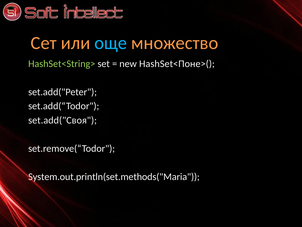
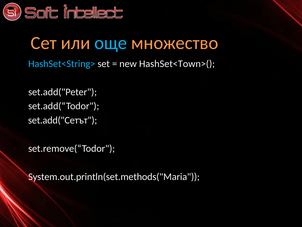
HashSet<String> colour: light green -> light blue (62, 64)
HashSet<Поне>(: HashSet<Поне>( -> HashSet<Town>( (177, 64)
set.add("Своя: set.add("Своя -> set.add("Сетът (63, 120)
